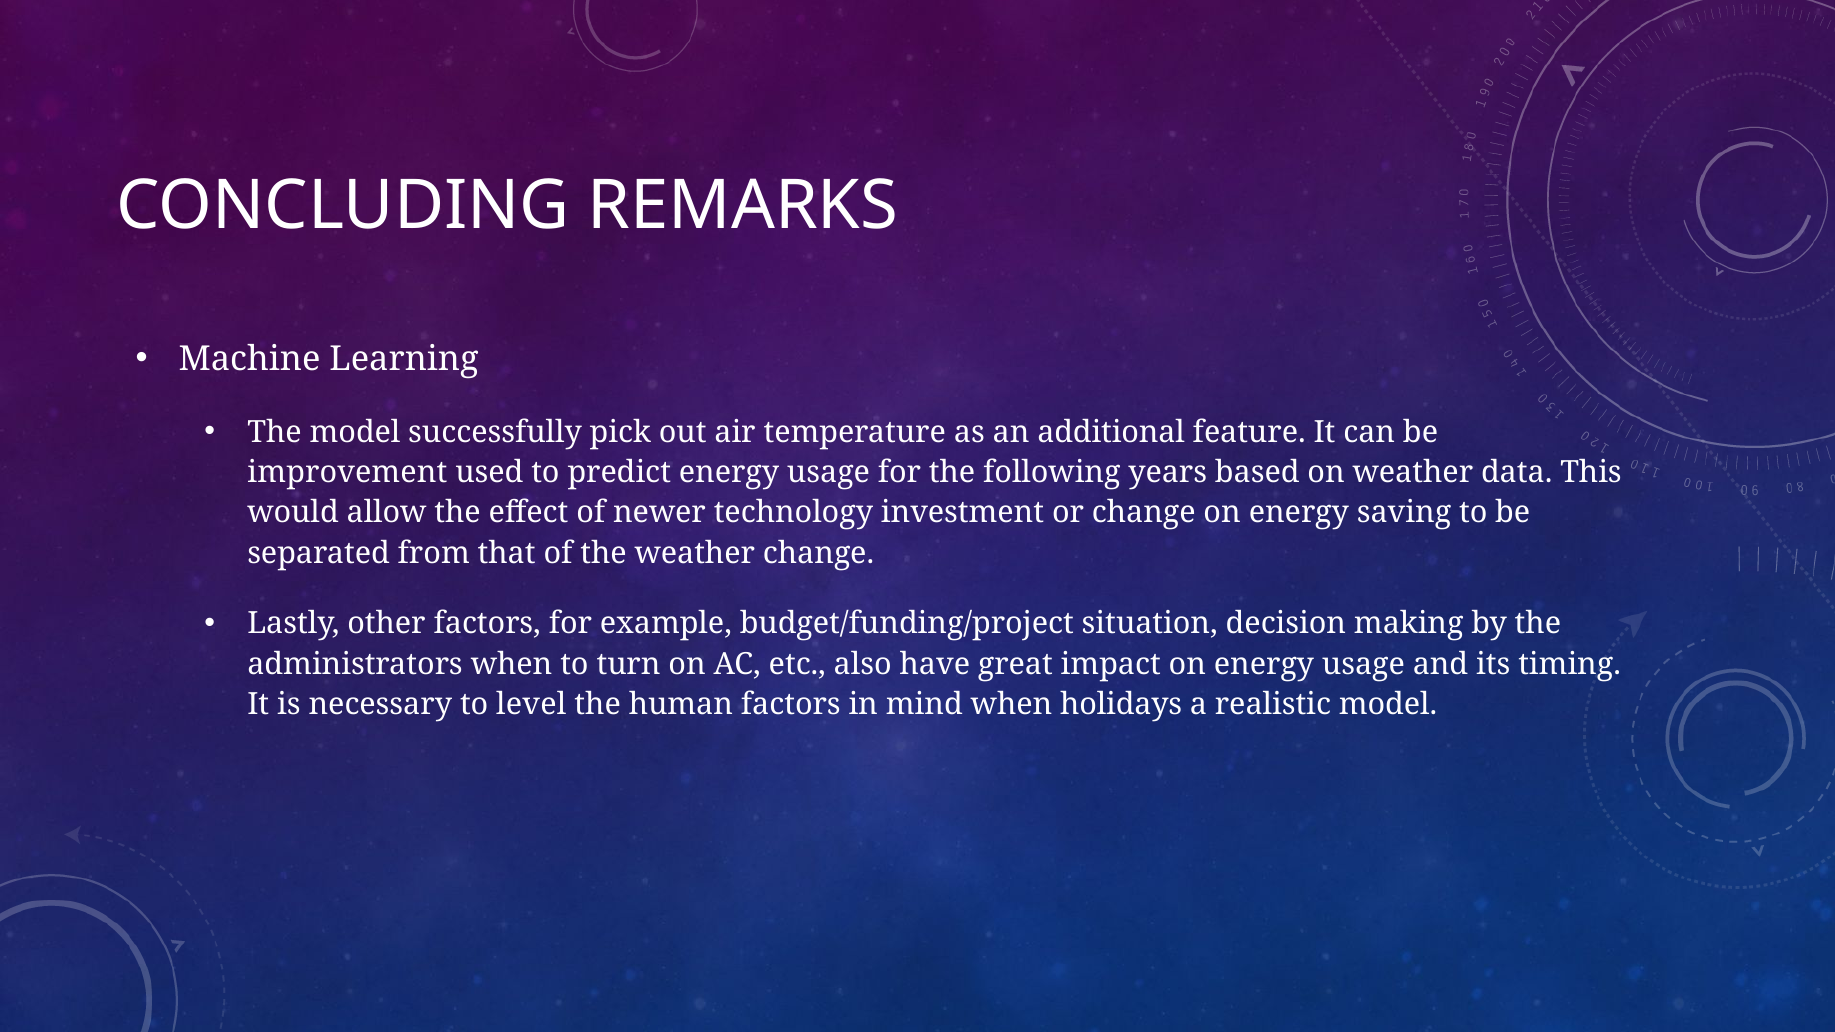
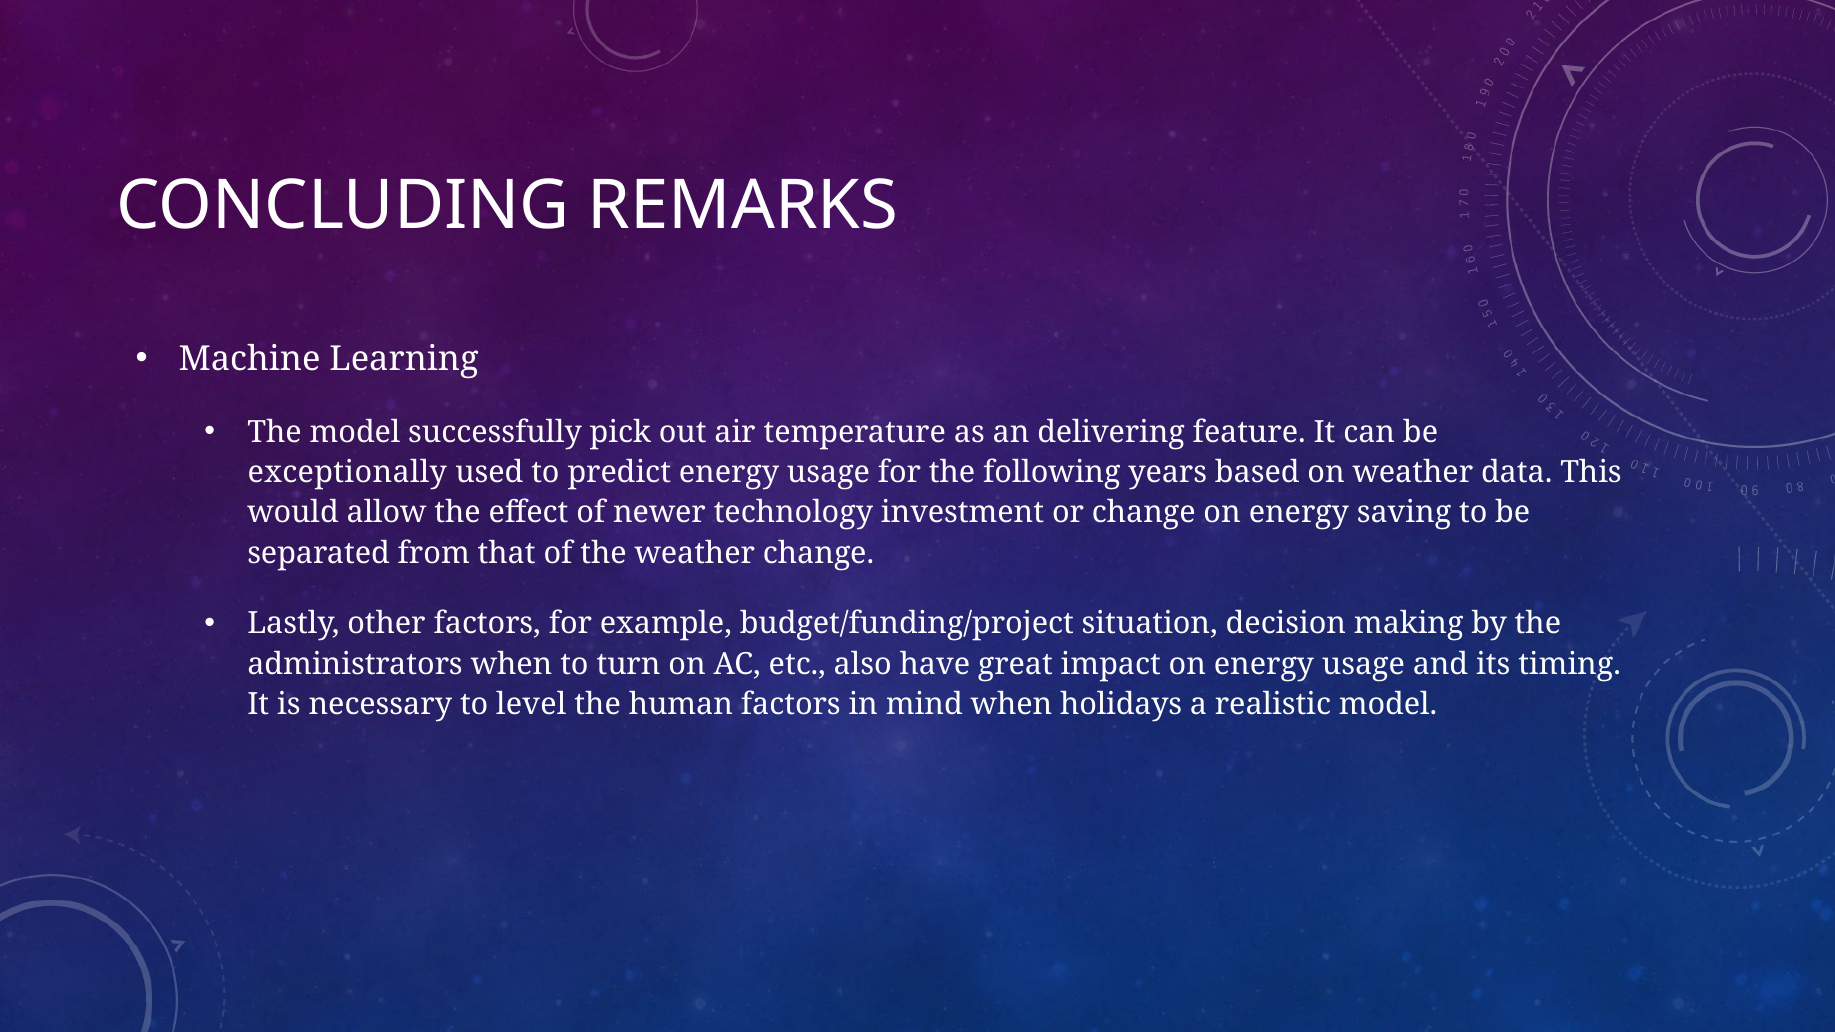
additional: additional -> delivering (1111, 432)
improvement: improvement -> exceptionally (347, 472)
